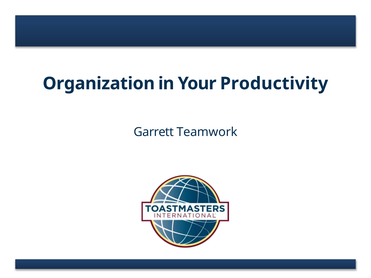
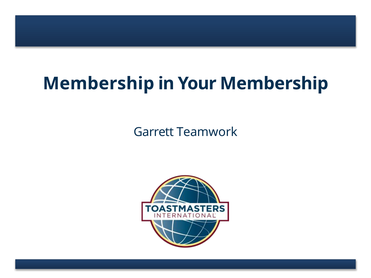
Organization: Organization -> Membership (99, 84)
Your Productivity: Productivity -> Membership (274, 84)
